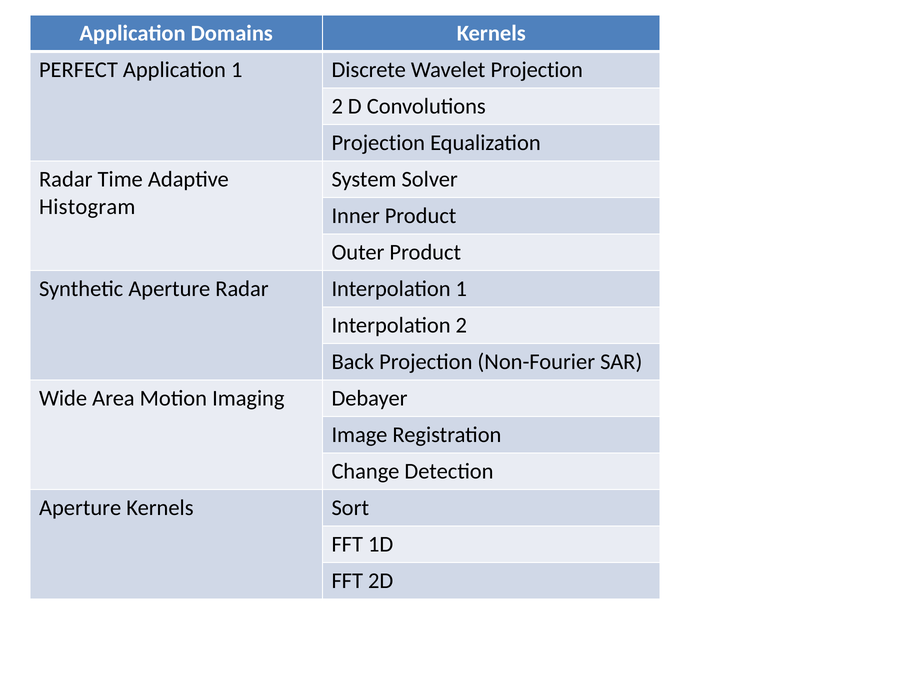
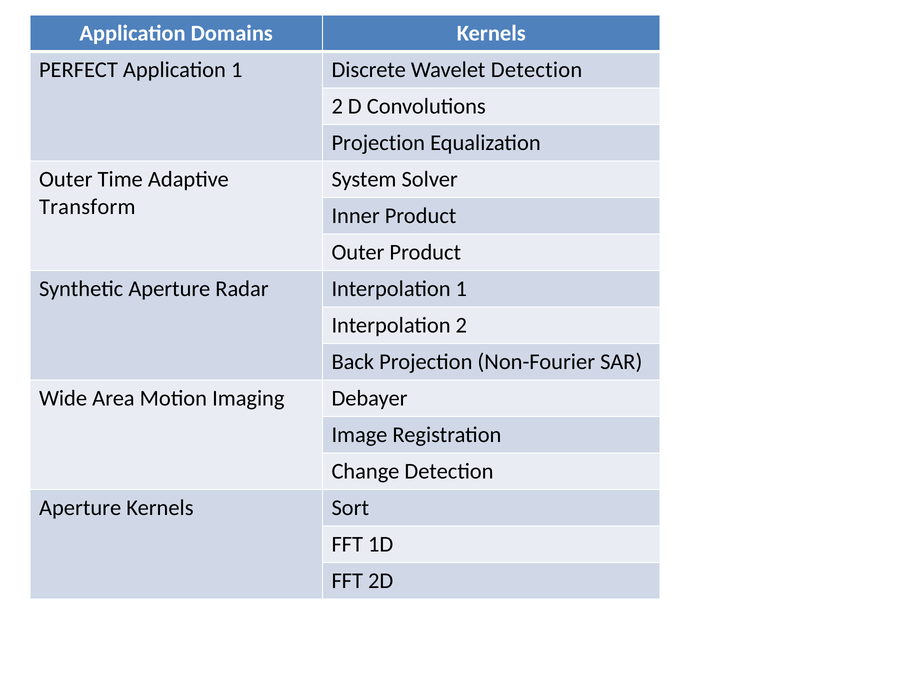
Wavelet Projection: Projection -> Detection (537, 70)
Radar: Radar -> Outer (66, 179)
Histogram: Histogram -> Transform (87, 207)
